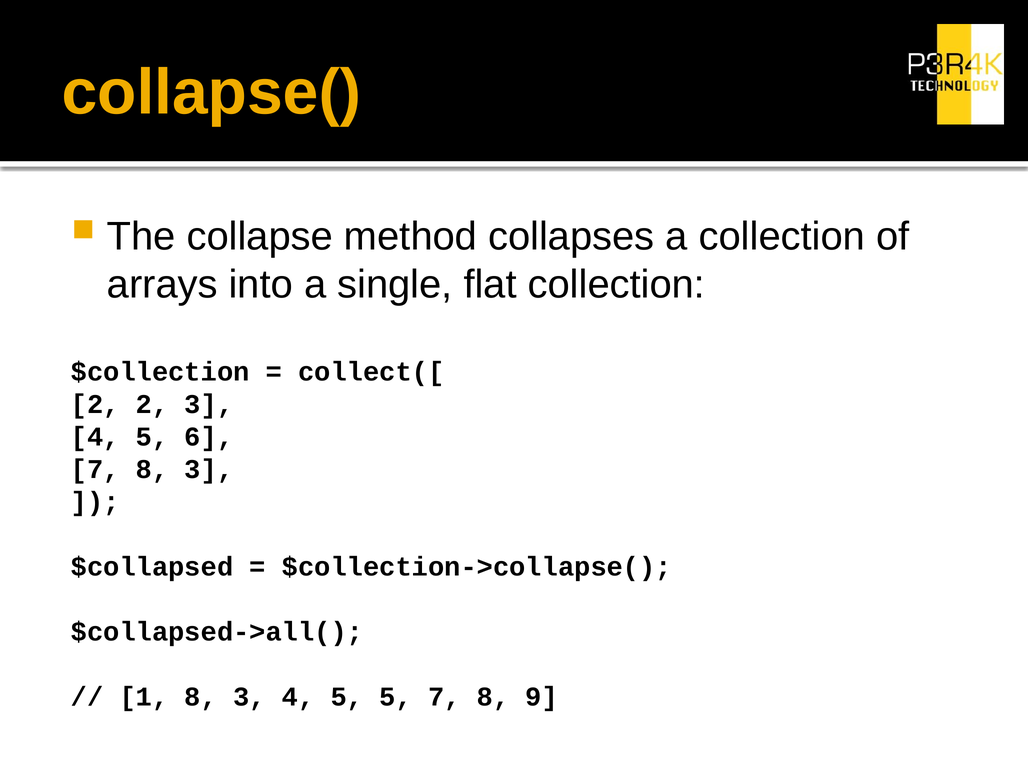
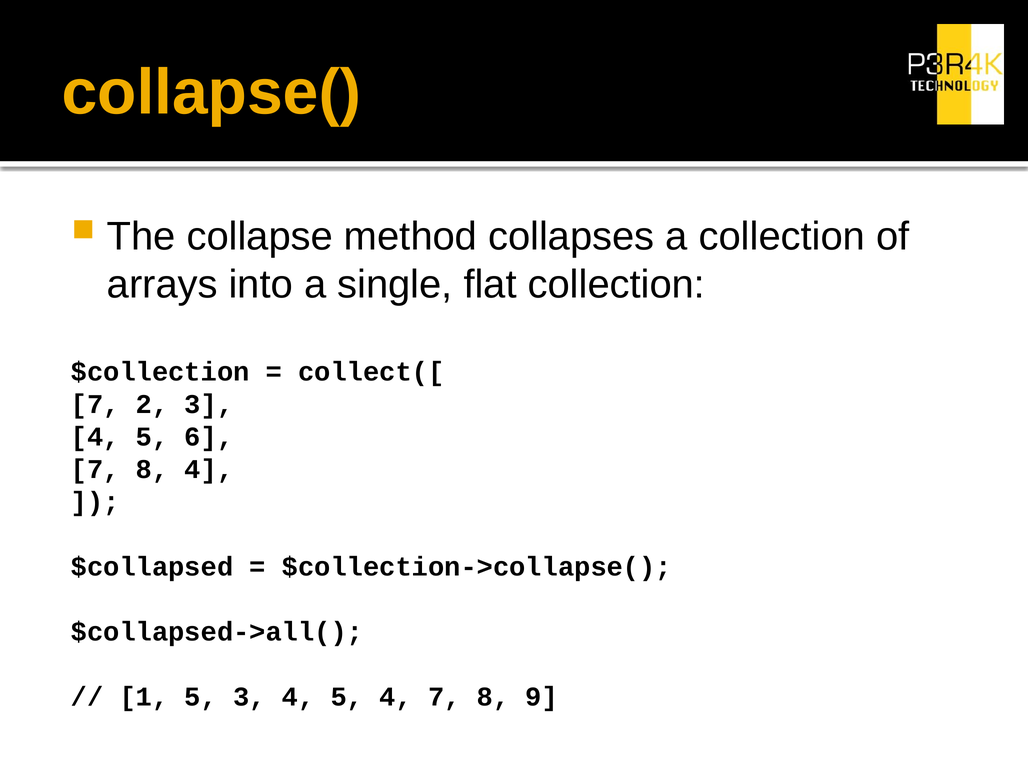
2: 2 -> 7 (95, 404)
7 8 3: 3 -> 4 (209, 469)
1 8: 8 -> 5 (201, 697)
5 5: 5 -> 4 (396, 697)
